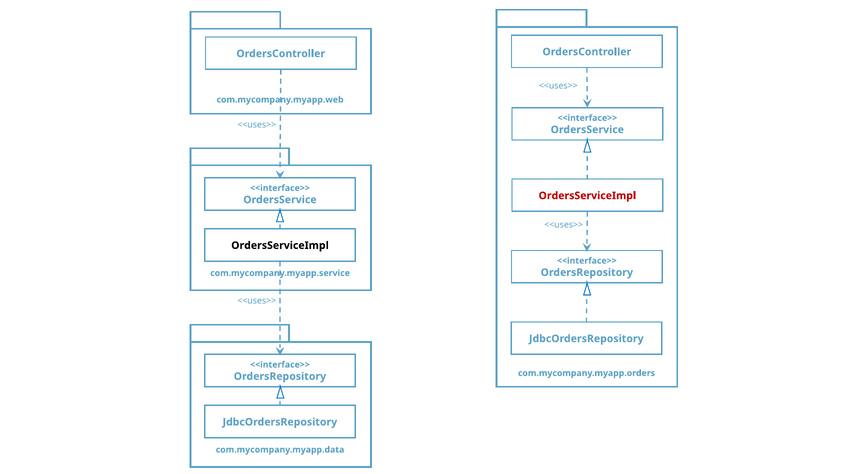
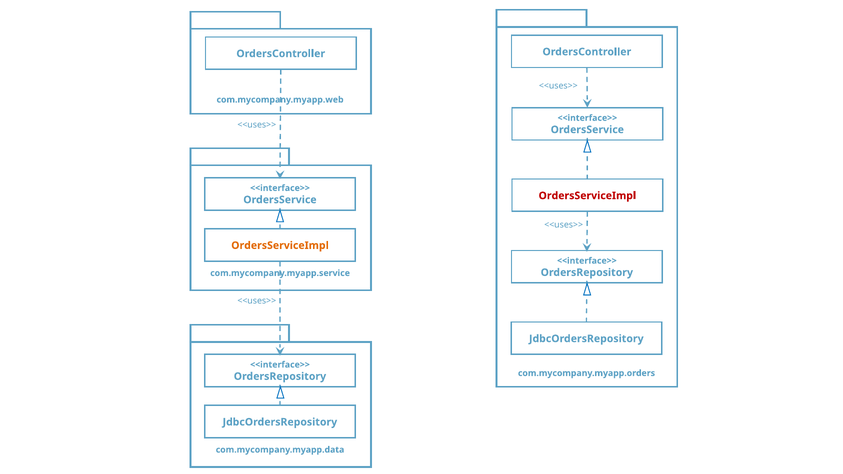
OrdersServiceImpl colour: black -> orange (280, 246)
